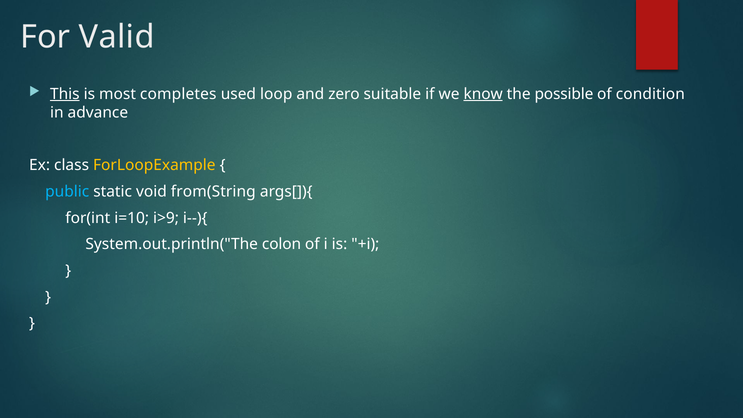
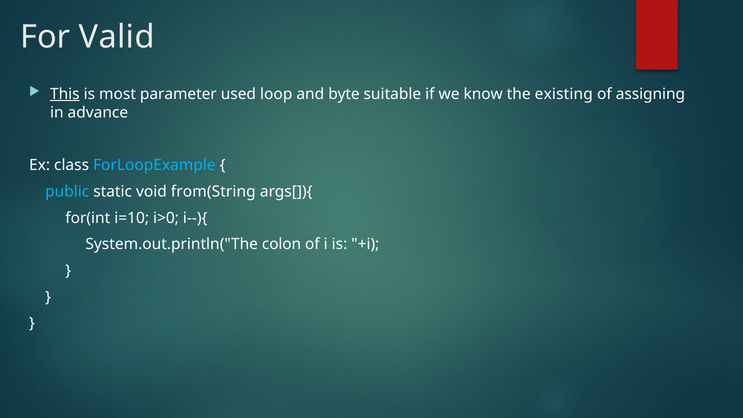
completes: completes -> parameter (178, 94)
zero: zero -> byte (344, 94)
know underline: present -> none (483, 94)
possible: possible -> existing (564, 94)
condition: condition -> assigning (650, 94)
ForLoopExample colour: yellow -> light blue (154, 165)
i>9: i>9 -> i>0 (166, 218)
